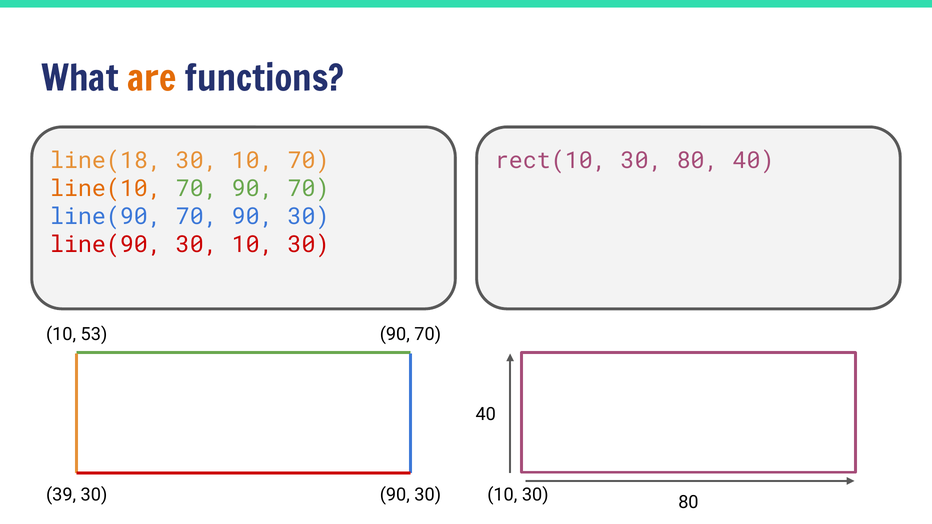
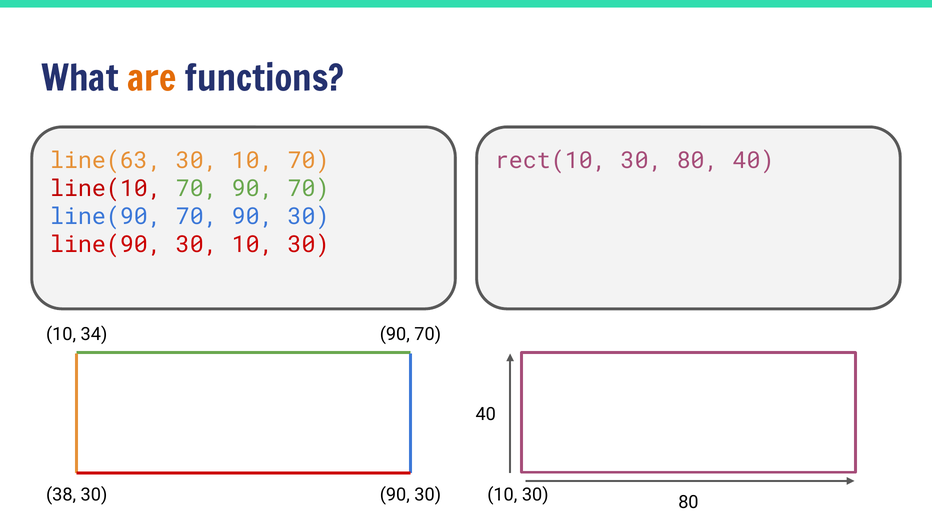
line(18: line(18 -> line(63 (106, 161)
line(10 colour: orange -> red (106, 189)
53: 53 -> 34 (94, 334)
39: 39 -> 38 (61, 495)
